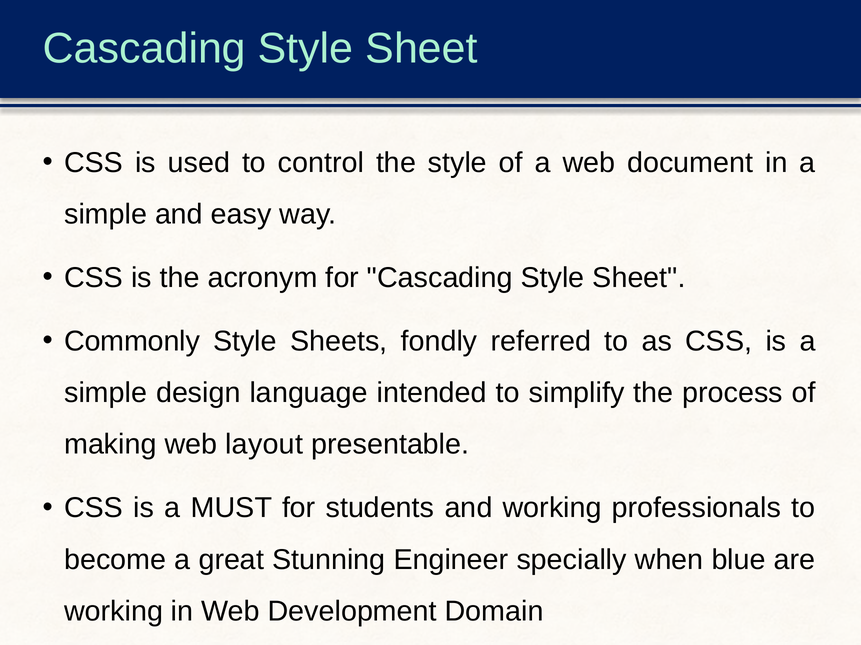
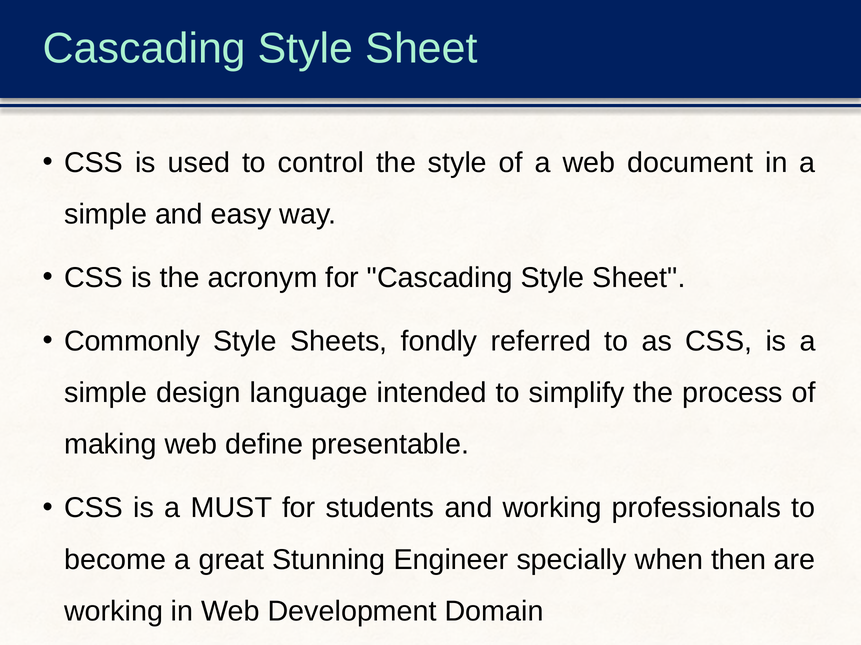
layout: layout -> define (264, 445)
blue: blue -> then (739, 560)
